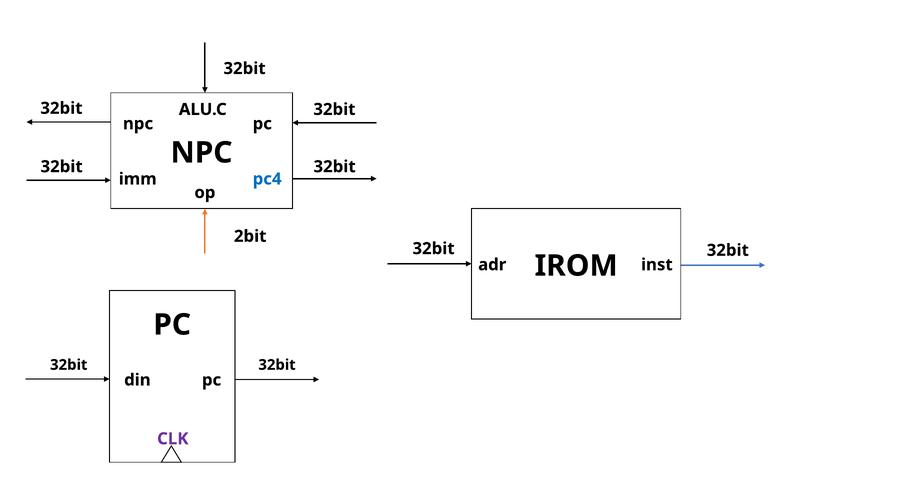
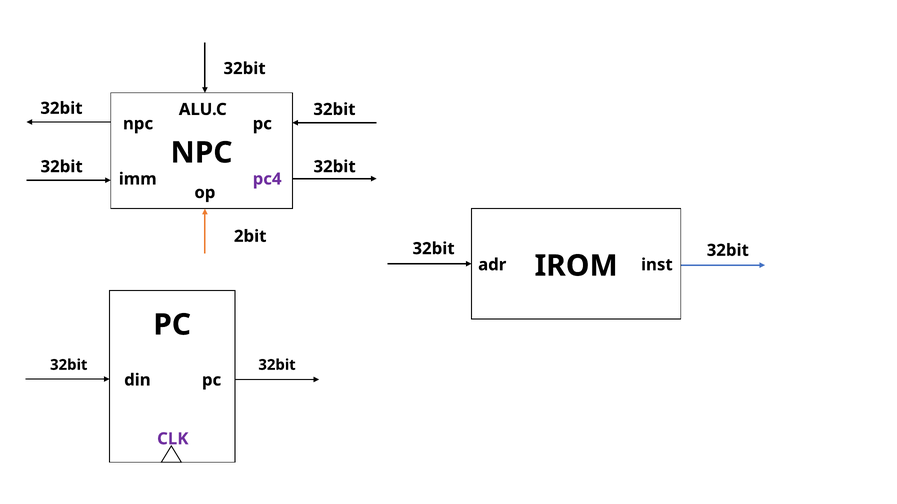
pc4 colour: blue -> purple (267, 179)
